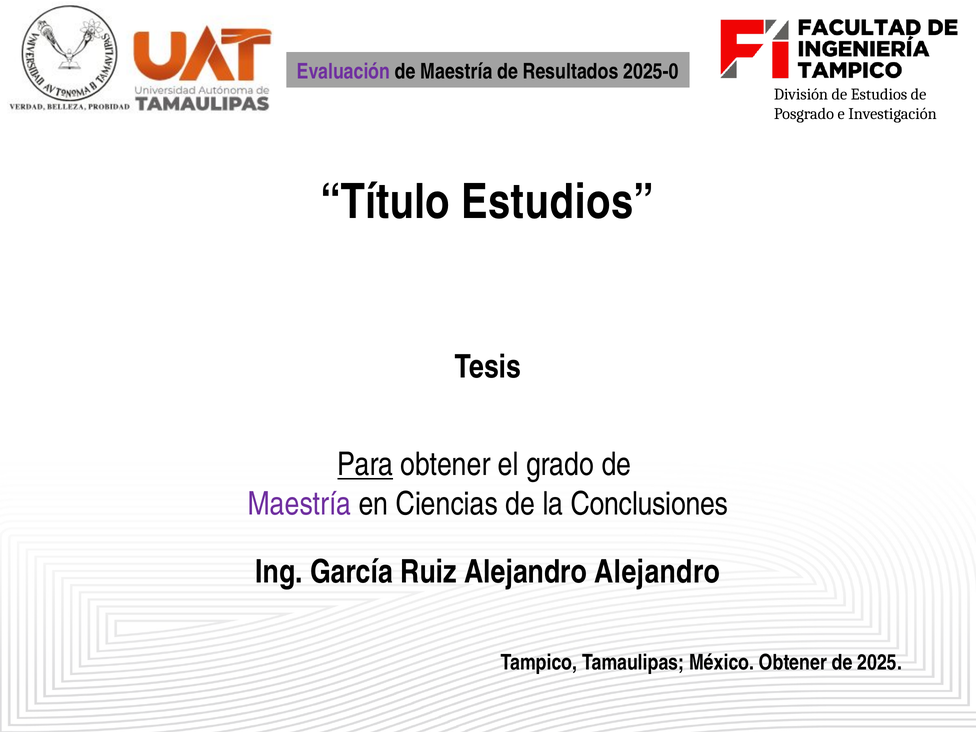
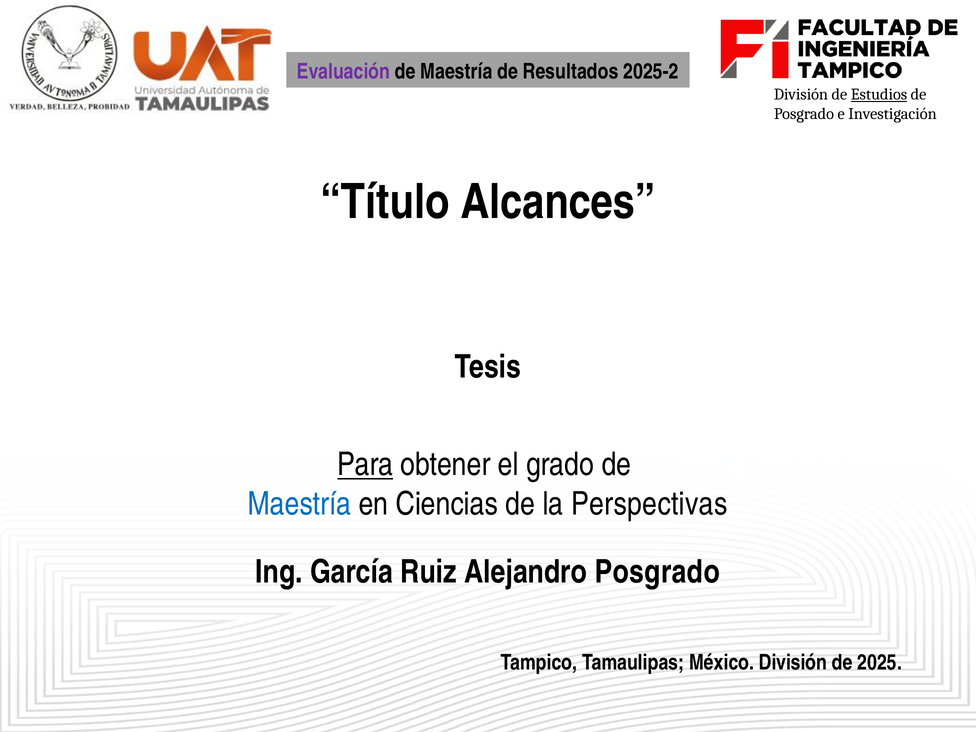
2025-0: 2025-0 -> 2025-2 (651, 71)
Estudios underline: none -> present (879, 95)
Título Estudios: Estudios -> Alcances (558, 202)
Maestría colour: purple -> blue (300, 504)
Conclusiones: Conclusiones -> Perspectivas (649, 504)
Alejandro Alejandro: Alejandro -> Posgrado (657, 572)
México Obtener: Obtener -> División (793, 662)
